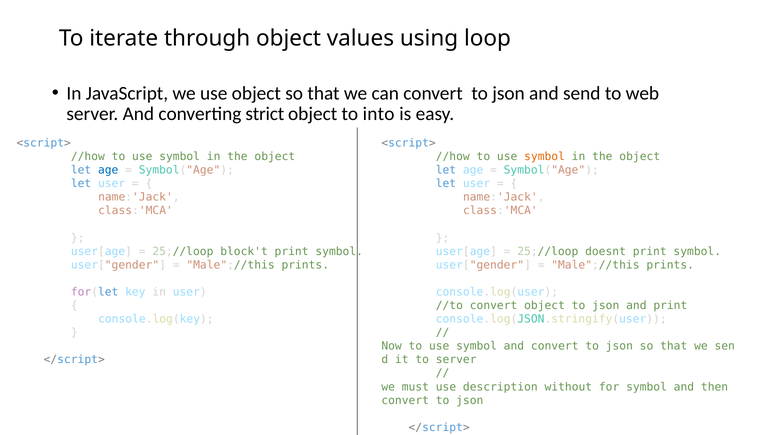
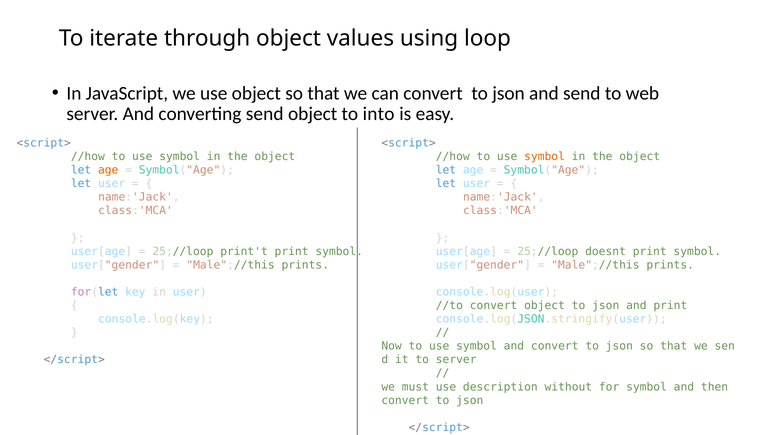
converting strict: strict -> send (265, 114)
age colour: blue -> orange (108, 170)
block't: block't -> print't (244, 251)
